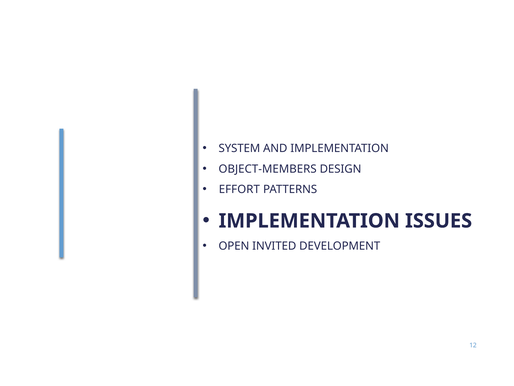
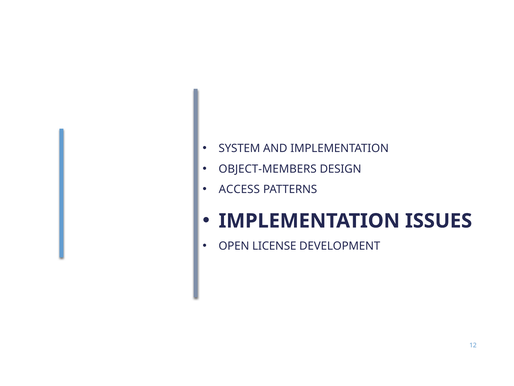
EFFORT: EFFORT -> ACCESS (239, 189)
INVITED: INVITED -> LICENSE (274, 246)
